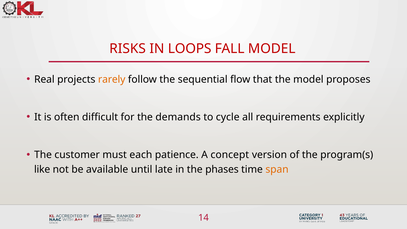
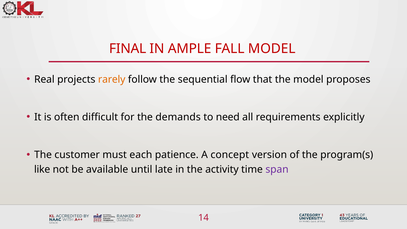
RISKS: RISKS -> FINAL (128, 49)
LOOPS: LOOPS -> AMPLE (190, 49)
cycle: cycle -> need (228, 117)
phases: phases -> activity (222, 170)
span colour: orange -> purple (277, 170)
